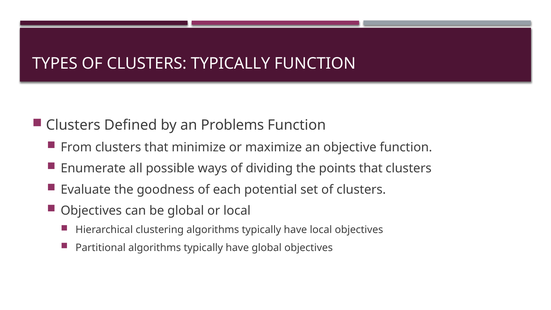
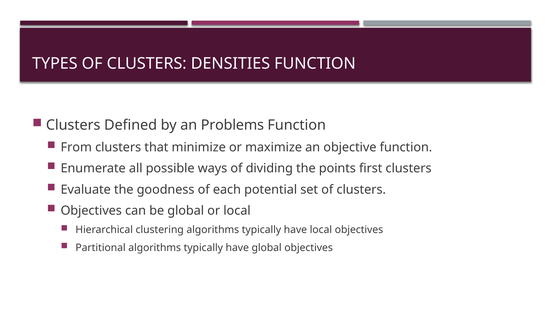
CLUSTERS TYPICALLY: TYPICALLY -> DENSITIES (230, 64)
points that: that -> first (371, 168)
